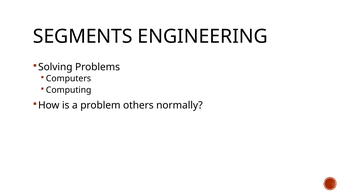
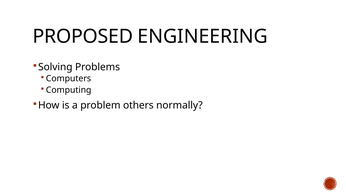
SEGMENTS: SEGMENTS -> PROPOSED (83, 36)
